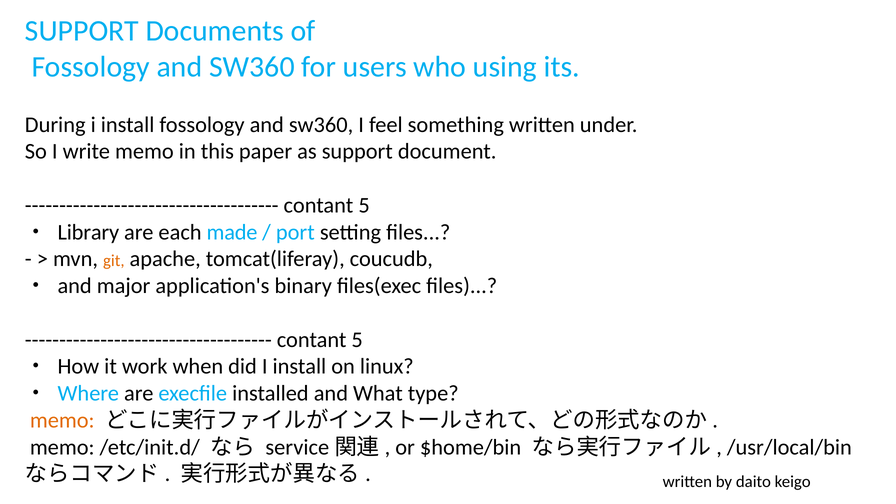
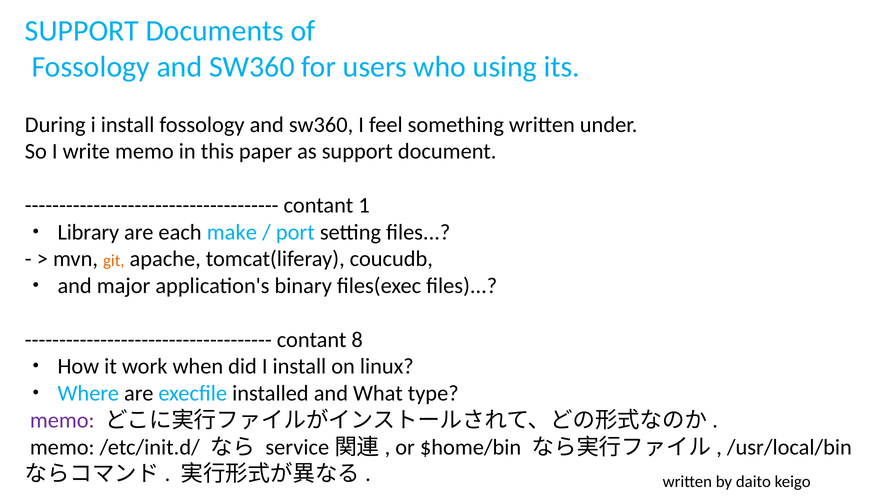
5: 5 -> 1 (364, 205)
made: made -> make (232, 232)
5: 5 -> 8 (357, 340)
memo colour: orange -> purple (62, 420)
